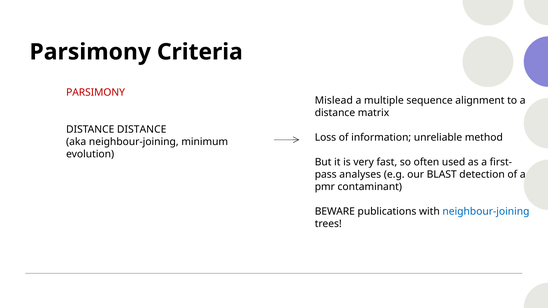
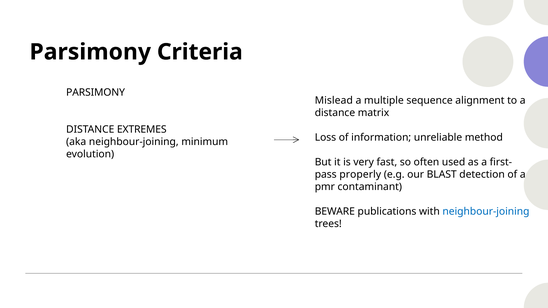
PARSIMONY colour: red -> black (96, 92)
DISTANCE DISTANCE: DISTANCE -> EXTREMES (142, 129)
analyses: analyses -> properly (360, 175)
